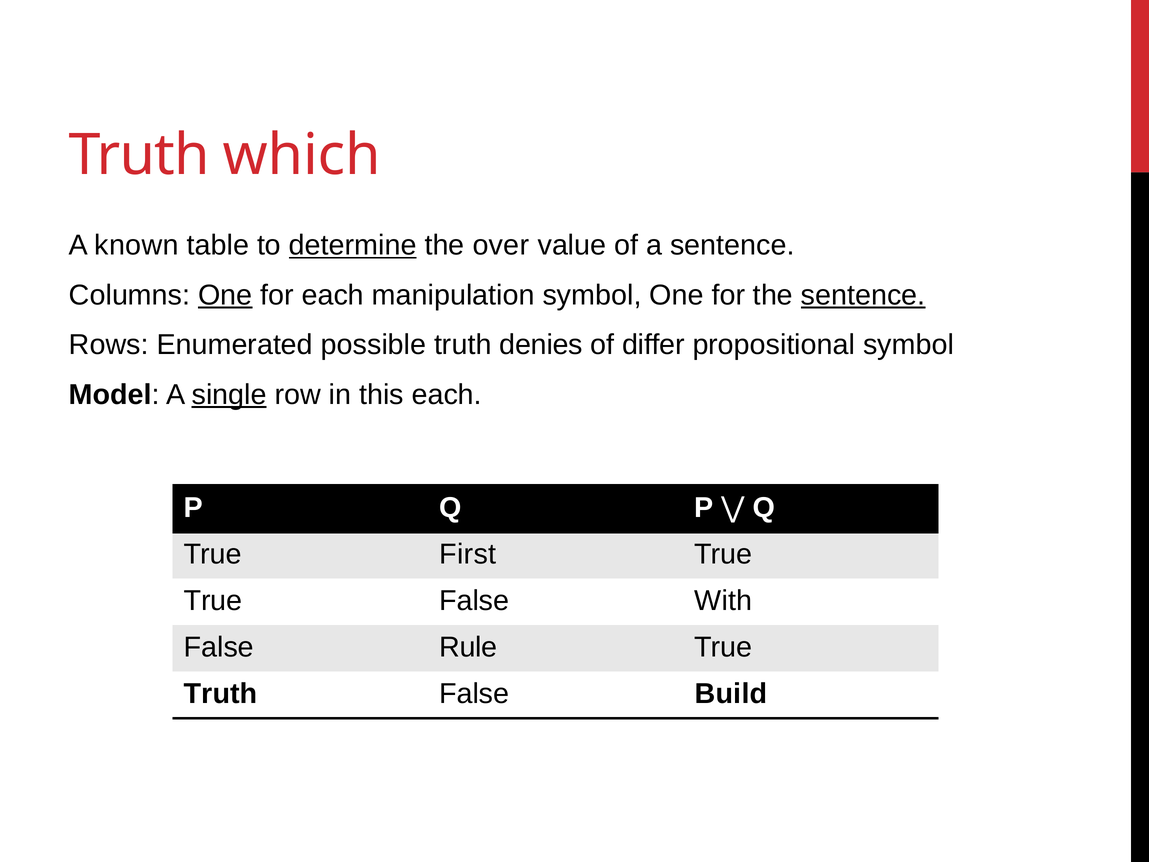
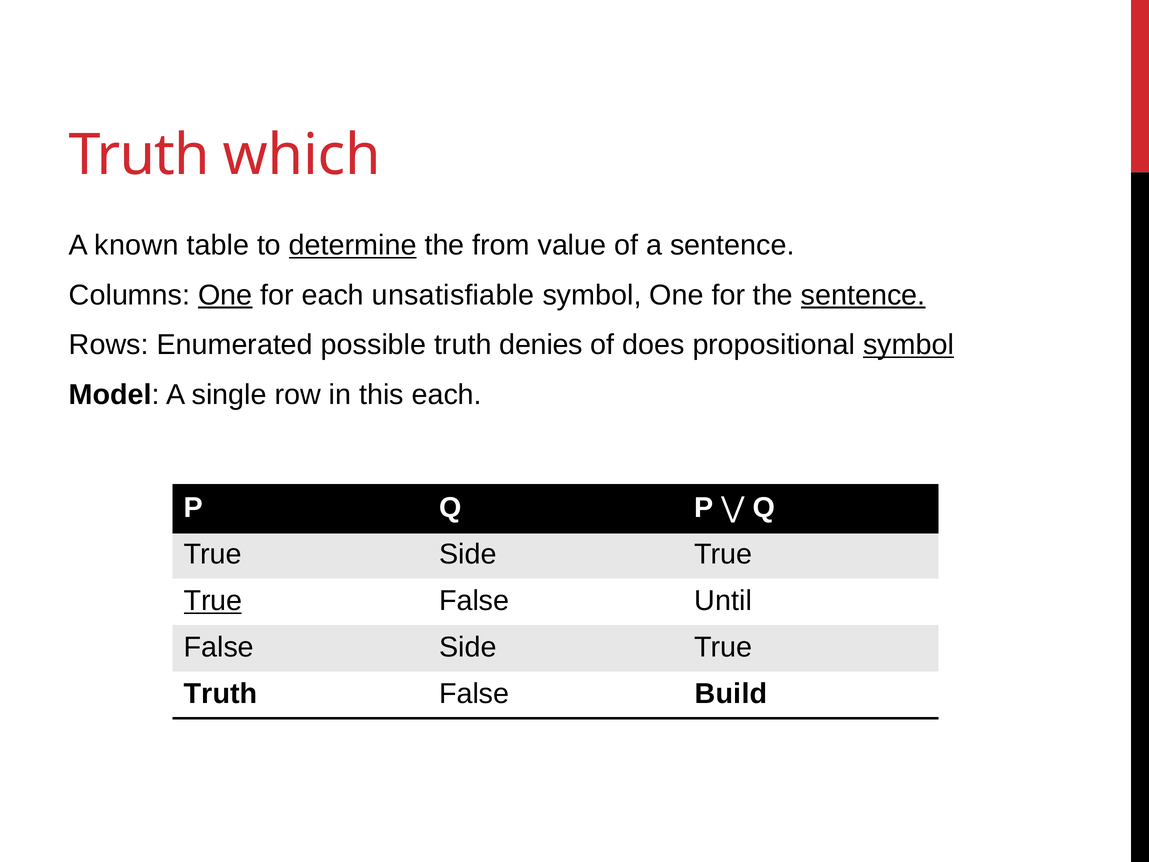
over: over -> from (501, 245)
manipulation: manipulation -> unsatisfiable (453, 295)
differ: differ -> does (653, 345)
symbol underline: none -> present (909, 345)
single underline: present -> none (229, 395)
True First: First -> Side (468, 554)
True underline: none -> present (213, 601)
With: With -> Until (723, 601)
False Rule: Rule -> Side (468, 647)
